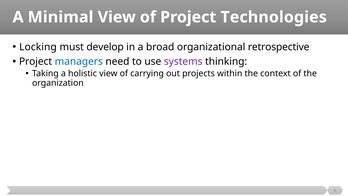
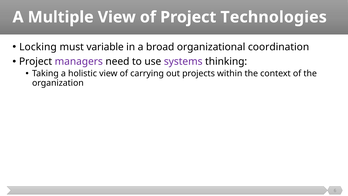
Minimal: Minimal -> Multiple (61, 17)
develop: develop -> variable (105, 47)
retrospective: retrospective -> coordination (279, 47)
managers colour: blue -> purple (79, 61)
